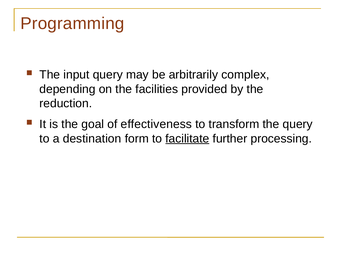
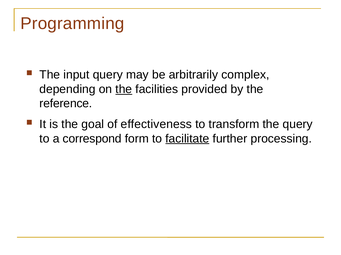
the underline: none -> present (124, 89)
reduction: reduction -> reference (66, 104)
destination: destination -> correspond (92, 139)
